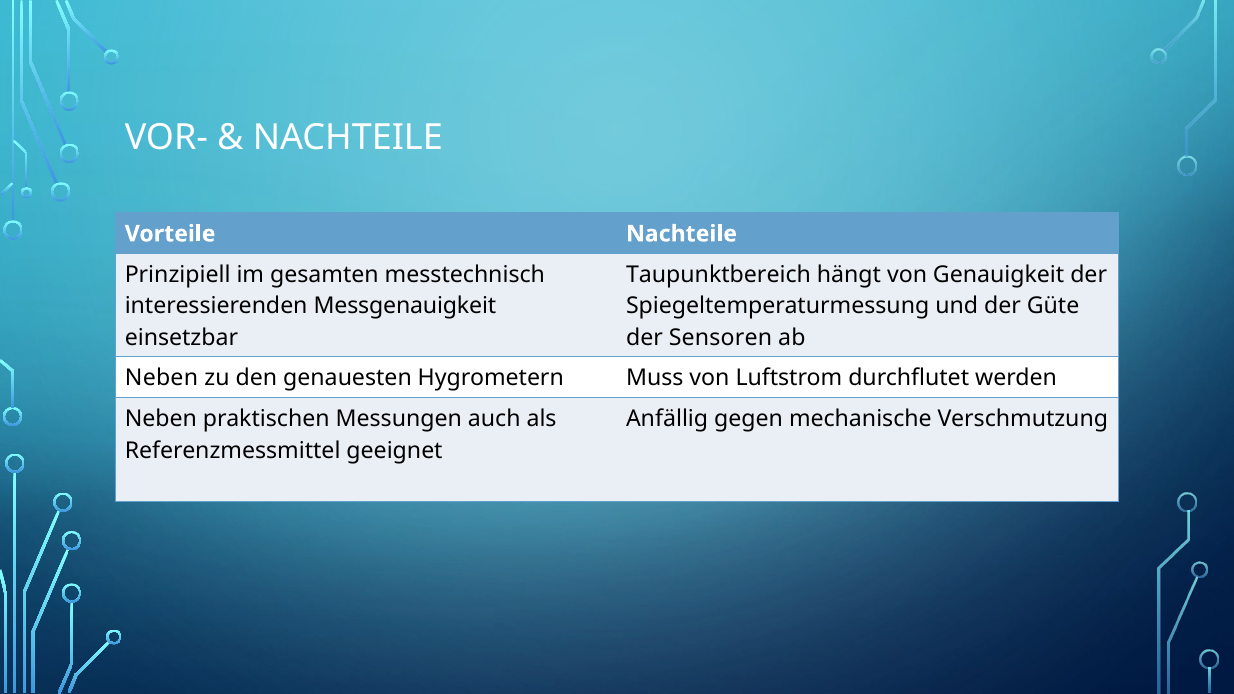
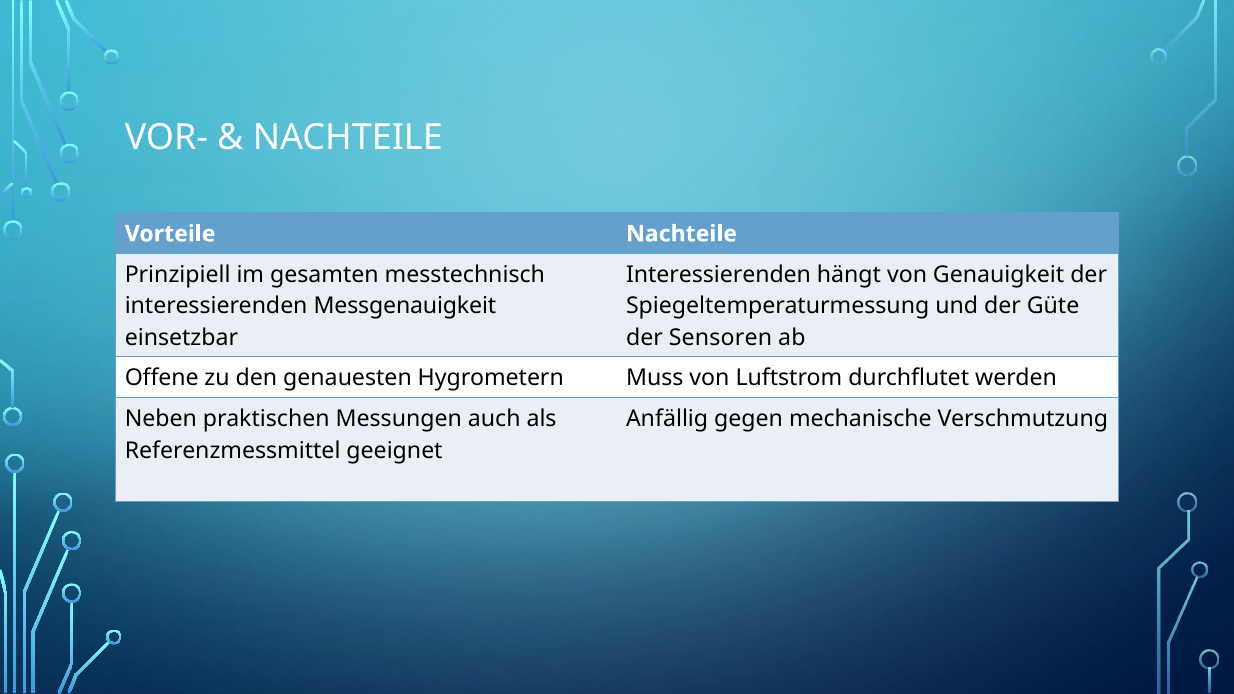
Taupunktbereich: Taupunktbereich -> Interessierenden (719, 275)
Neben: Neben -> Offene (162, 378)
